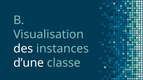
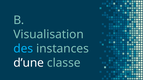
des colour: white -> light blue (23, 49)
